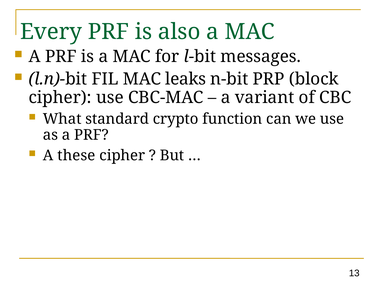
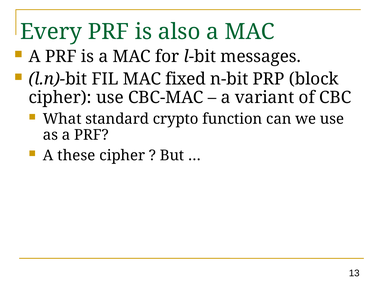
leaks: leaks -> fixed (186, 79)
